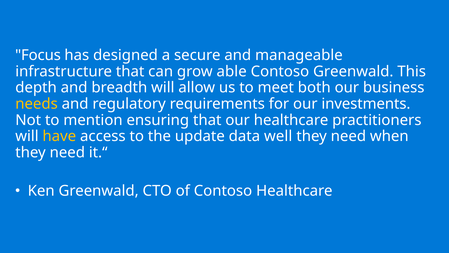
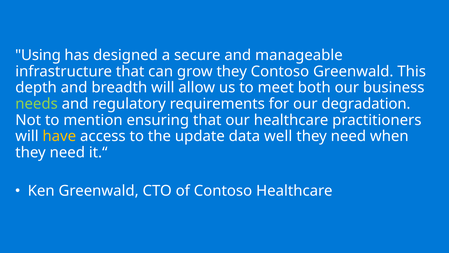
Focus: Focus -> Using (38, 55)
grow able: able -> they (232, 71)
needs colour: yellow -> light green (37, 104)
investments: investments -> degradation (366, 104)
